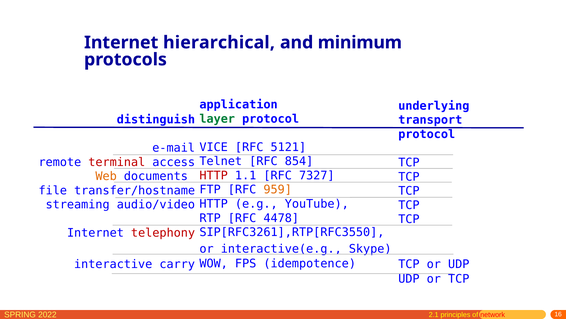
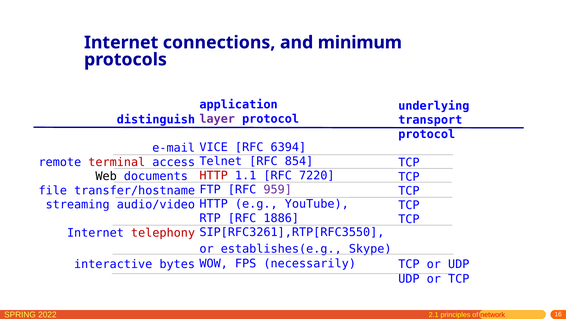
hierarchical: hierarchical -> connections (219, 42)
layer colour: green -> purple (217, 119)
5121: 5121 -> 6394 (288, 147)
7327: 7327 -> 7220 (317, 175)
Web colour: orange -> black (106, 176)
959 colour: orange -> purple (278, 189)
4478: 4478 -> 1886 (281, 218)
interactive(e.g: interactive(e.g -> establishes(e.g (281, 248)
idempotence: idempotence -> necessarily (310, 263)
carry: carry -> bytes (177, 264)
